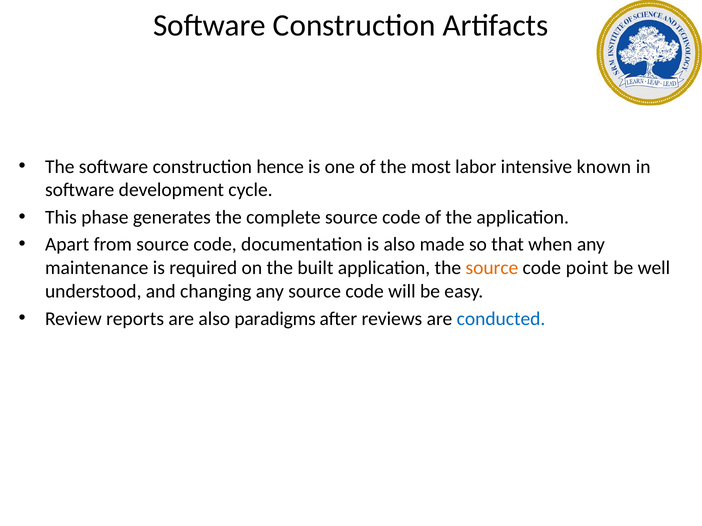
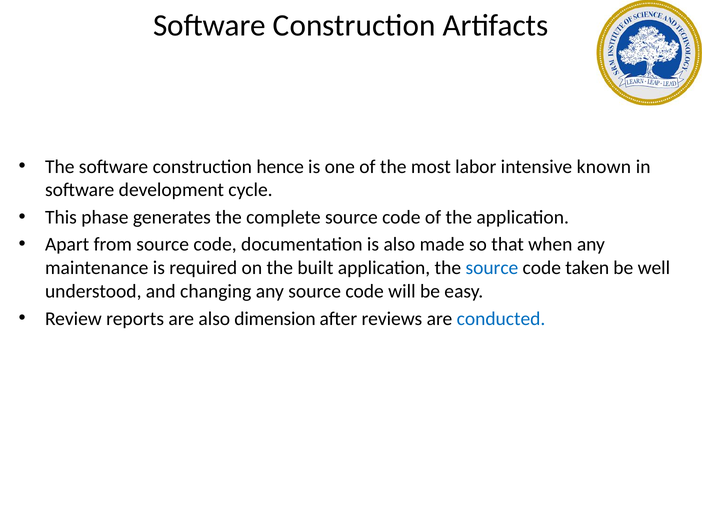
source colour: orange -> blue (492, 268)
point: point -> taken (587, 268)
paradigms: paradigms -> dimension (275, 319)
